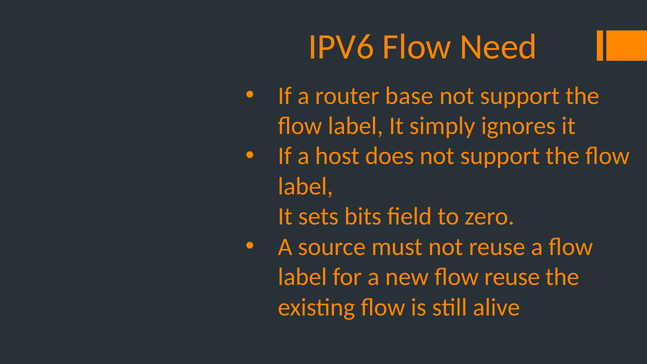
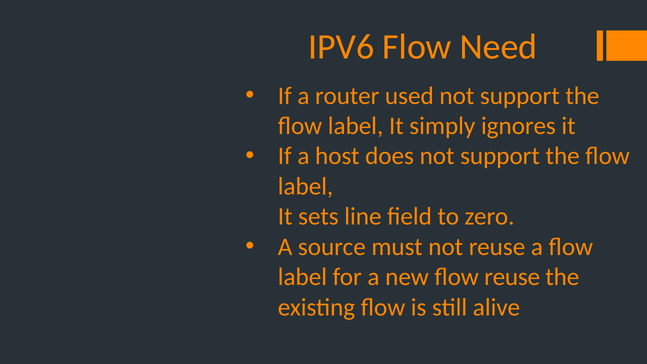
base: base -> used (409, 96)
bits: bits -> line (363, 217)
